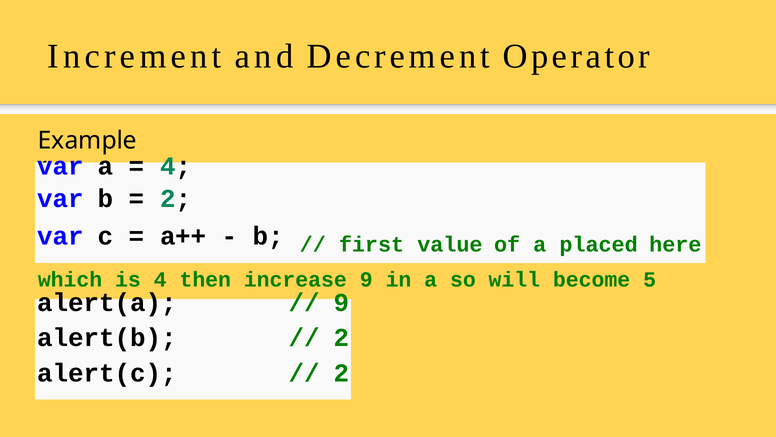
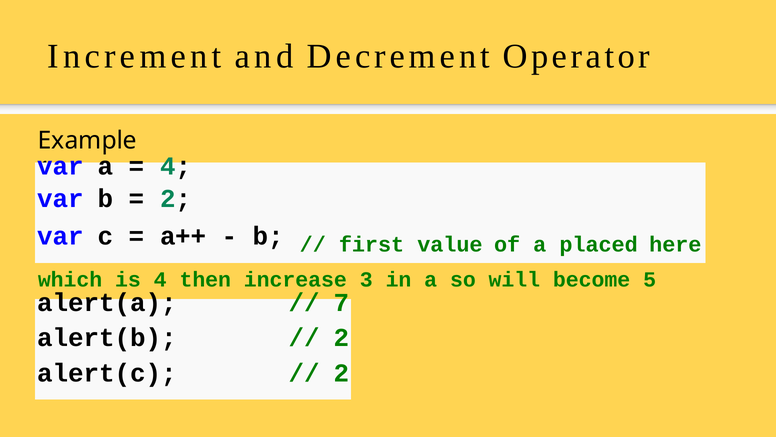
increase 9: 9 -> 3 (366, 279)
9: 9 -> 7 (342, 302)
